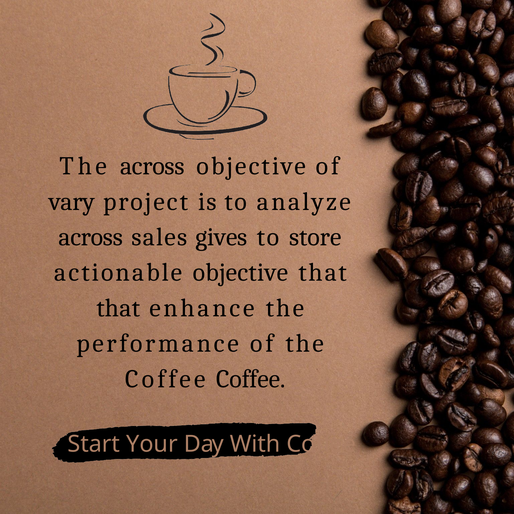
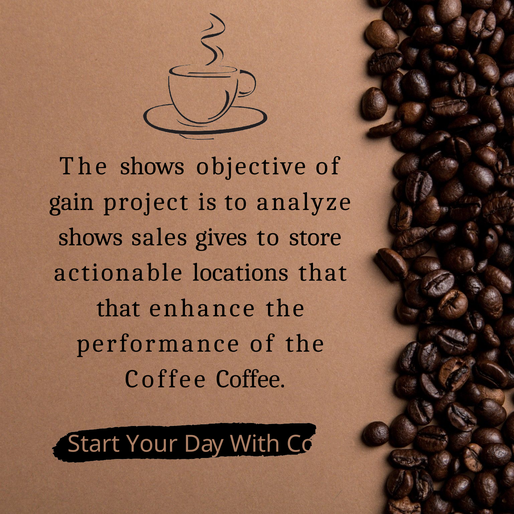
The across: across -> shows (152, 166)
vary: vary -> gain (72, 202)
across: across -> shows (91, 237)
actionable objective: objective -> locations (241, 272)
